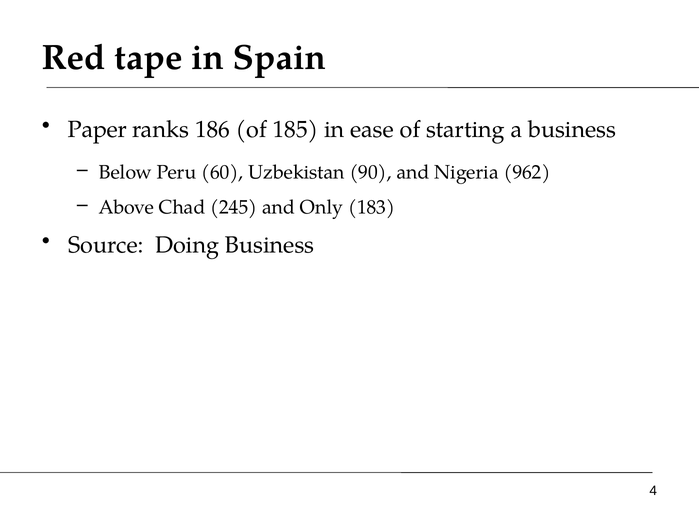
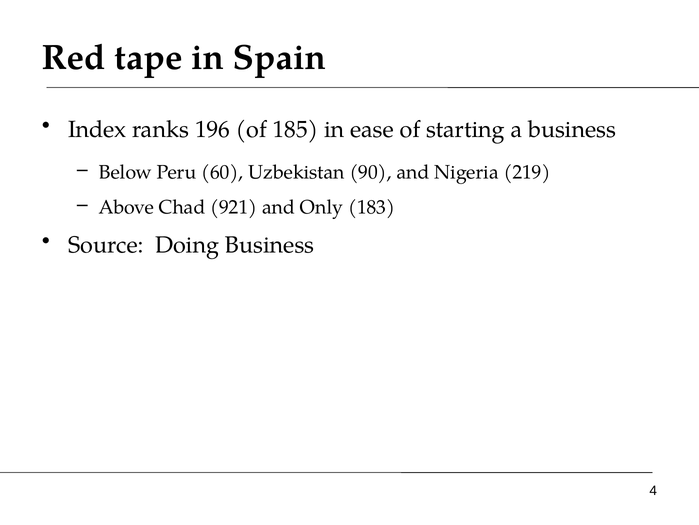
Paper: Paper -> Index (97, 129)
186: 186 -> 196 (213, 129)
962: 962 -> 219 (527, 172)
245: 245 -> 921 (234, 207)
